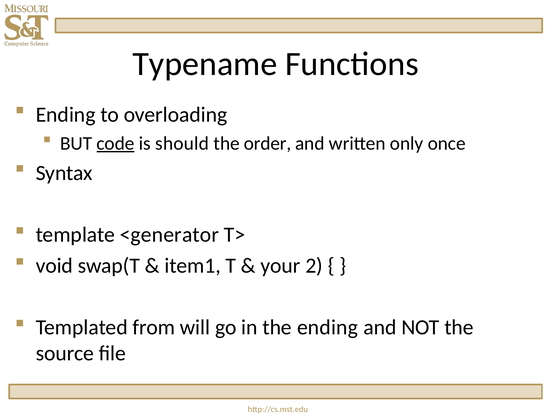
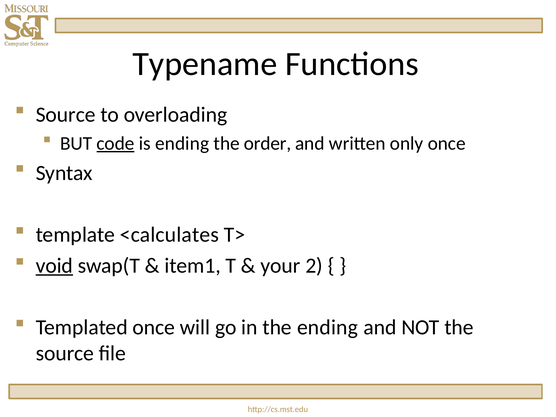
Ending: Ending -> Source (66, 115)
is should: should -> ending (182, 143)
<generator: <generator -> <calculates (169, 235)
void underline: none -> present (54, 266)
Templated from: from -> once (154, 328)
